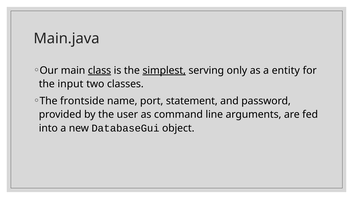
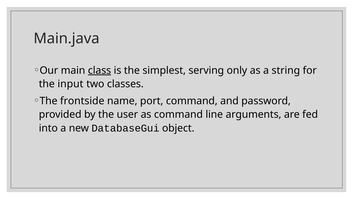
simplest underline: present -> none (164, 70)
entity: entity -> string (286, 70)
port statement: statement -> command (192, 101)
